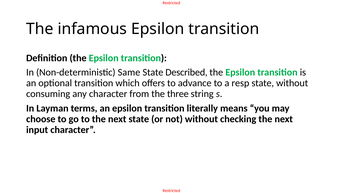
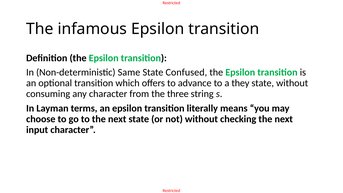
Described: Described -> Confused (186, 72)
resp: resp -> they (240, 83)
